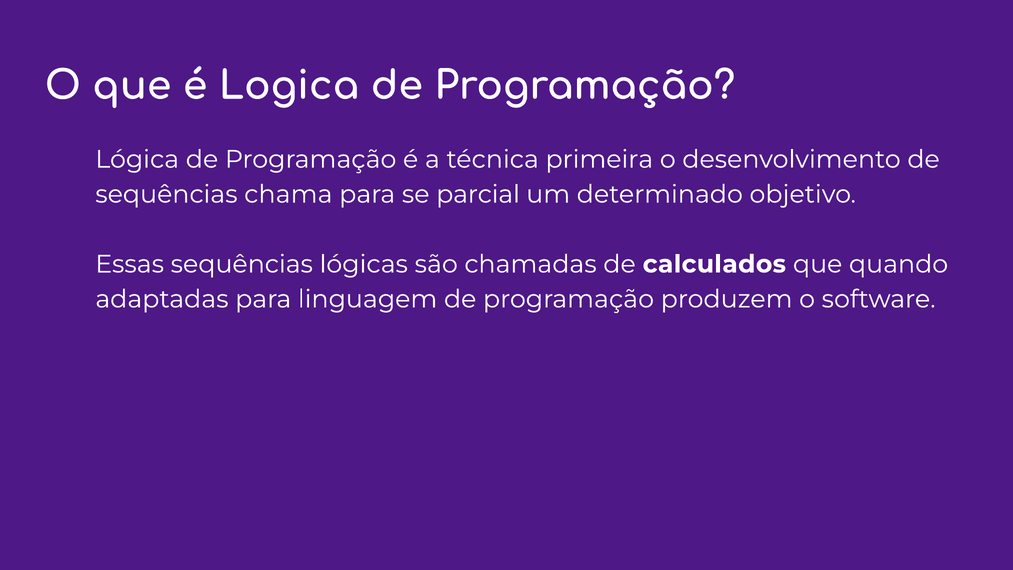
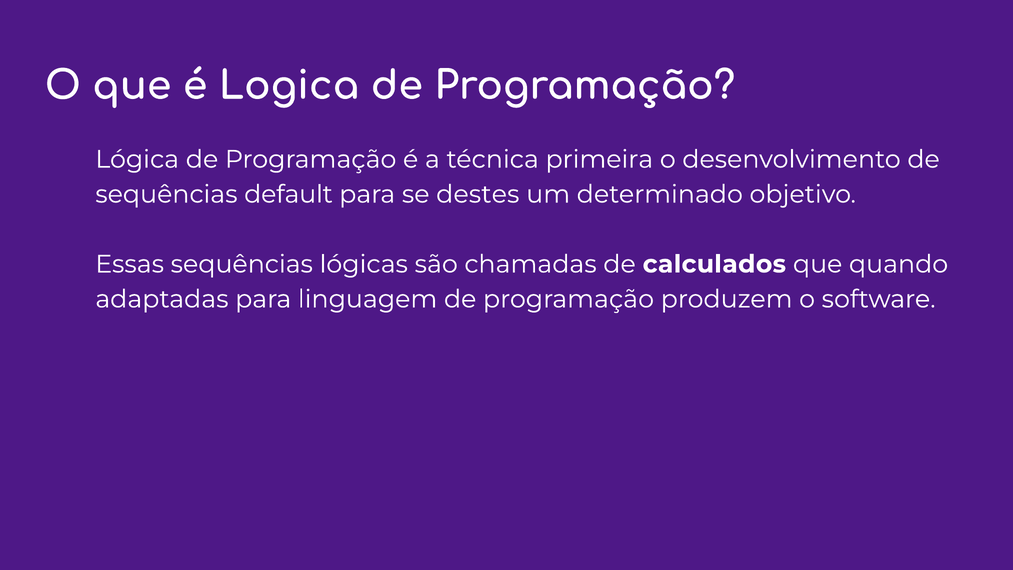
chama: chama -> default (288, 194)
parcial: parcial -> destes (478, 194)
